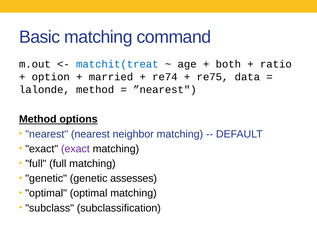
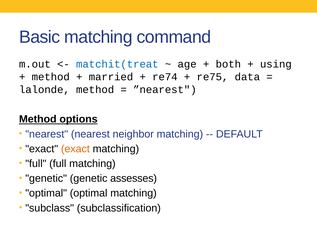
ratio: ratio -> using (276, 64)
option: option -> method (51, 77)
exact colour: purple -> orange (75, 149)
